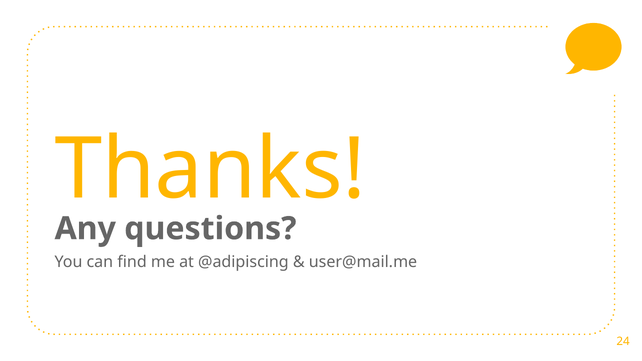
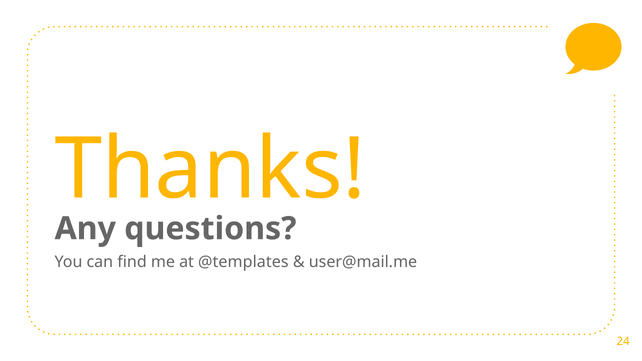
@adipiscing: @adipiscing -> @templates (243, 262)
